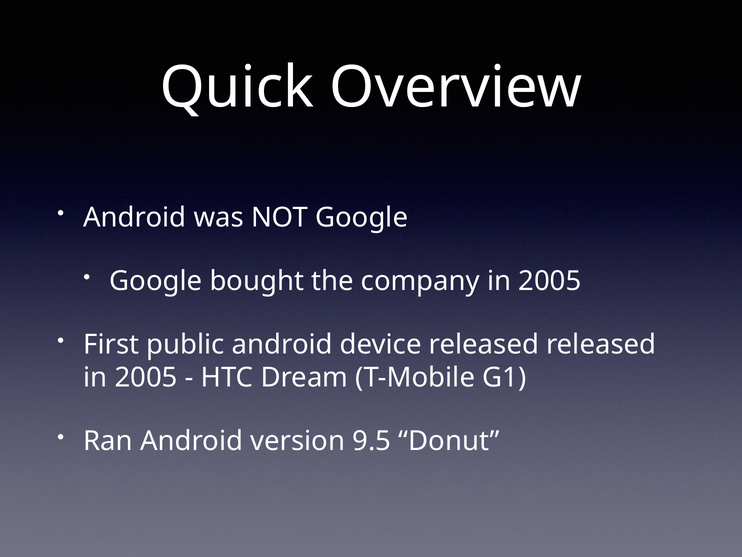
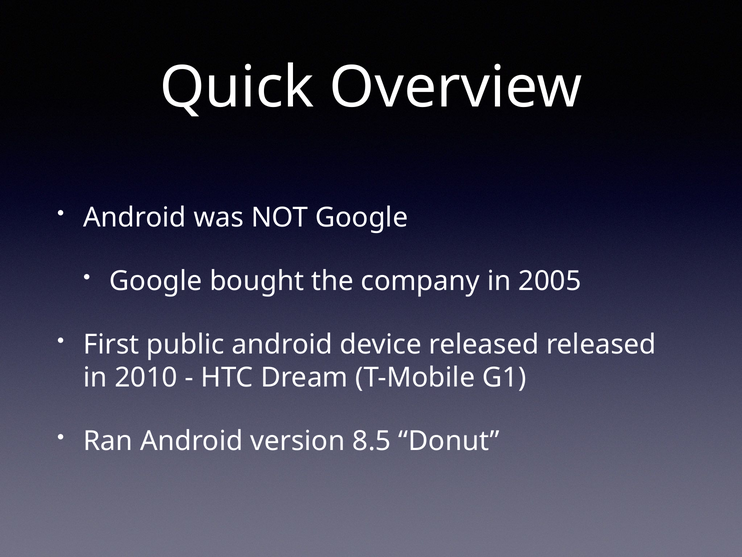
2005: 2005 -> 2010 (146, 377)
9.5: 9.5 -> 8.5 (372, 441)
